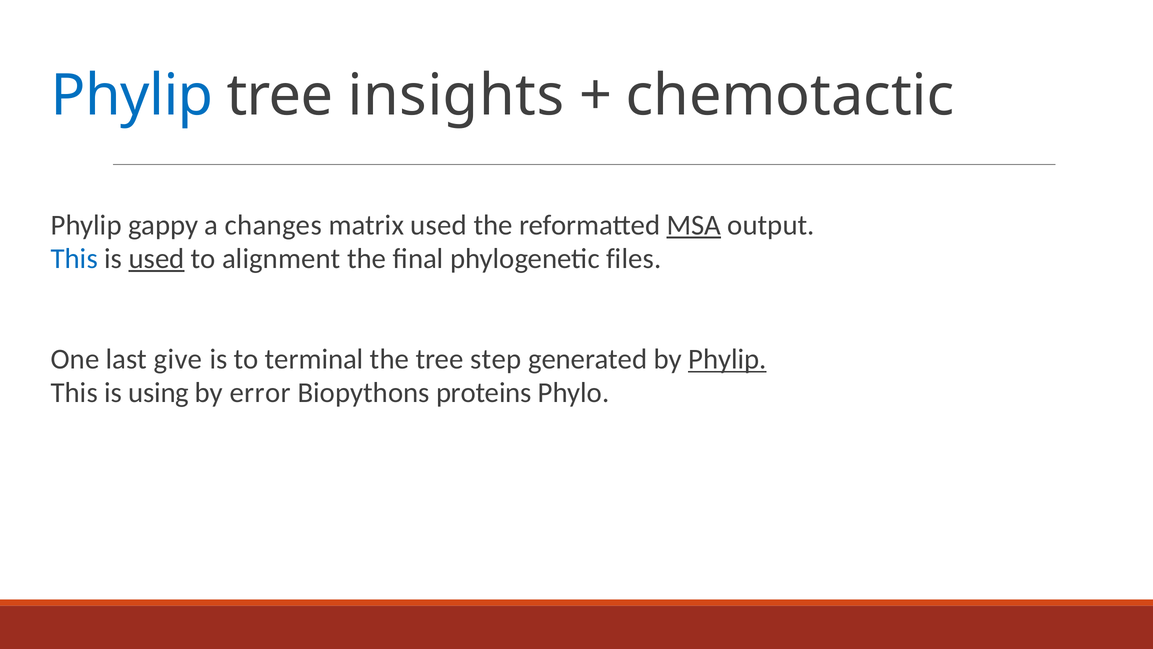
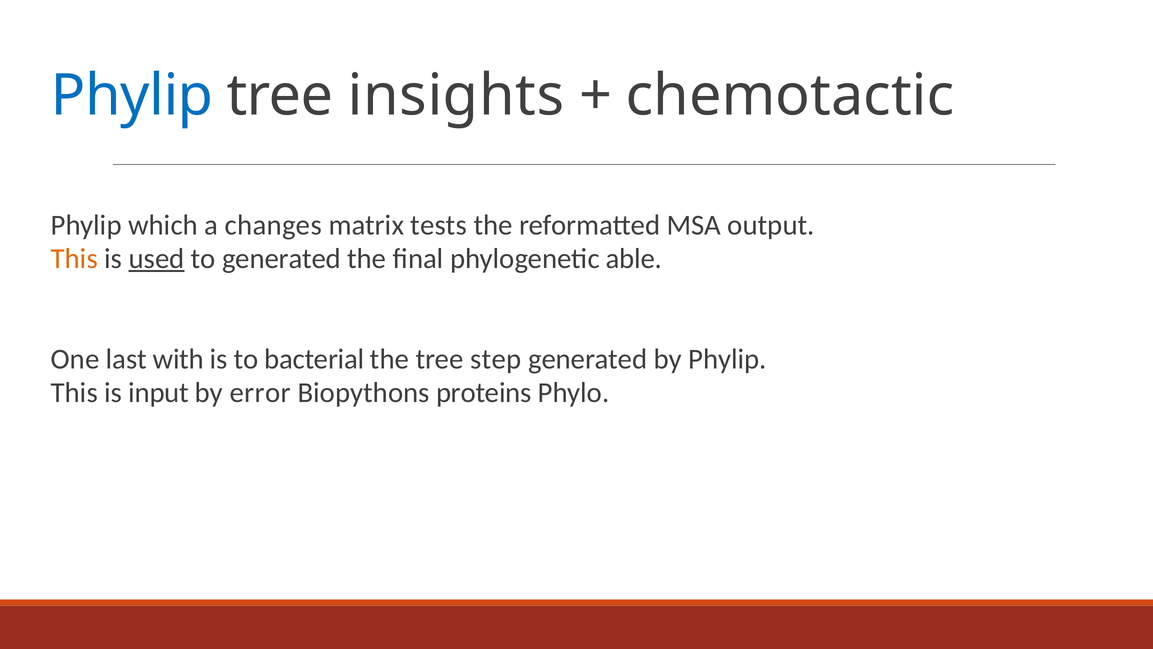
gappy: gappy -> which (163, 225)
matrix used: used -> tests (439, 225)
MSA underline: present -> none (694, 225)
This colour: blue -> orange (74, 258)
to alignment: alignment -> generated (281, 258)
files: files -> able (634, 258)
give: give -> with (178, 359)
terminal: terminal -> bacterial (314, 359)
Phylip underline: present -> none (727, 359)
using: using -> input (159, 393)
